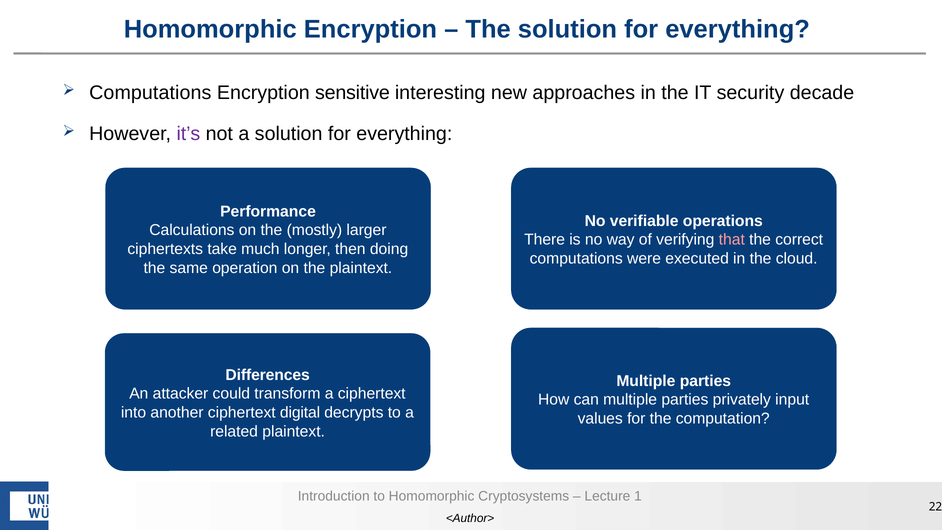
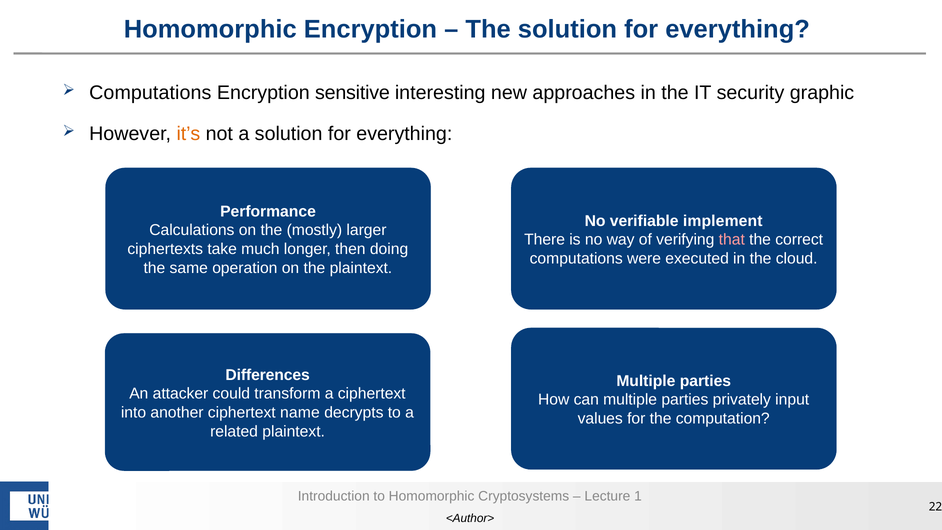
decade: decade -> graphic (822, 93)
it’s colour: purple -> orange (188, 134)
operations: operations -> implement (723, 221)
digital: digital -> name (300, 412)
